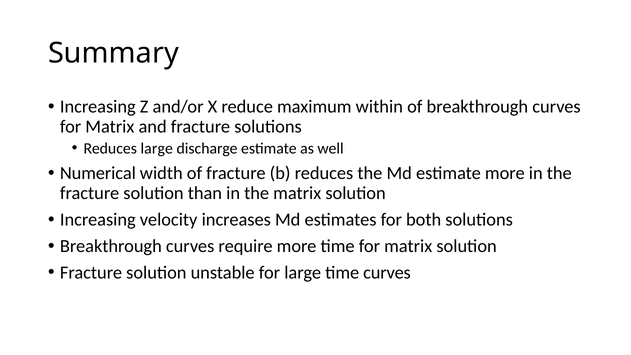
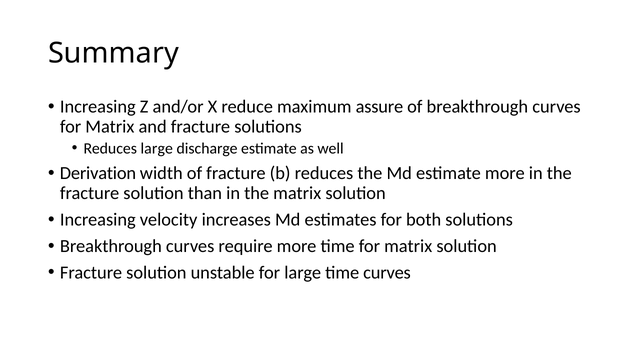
within: within -> assure (379, 107)
Numerical: Numerical -> Derivation (98, 173)
